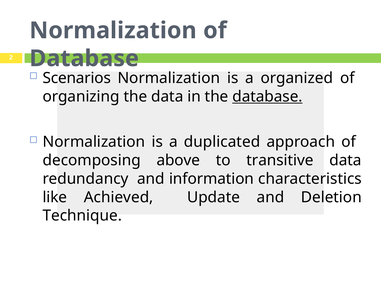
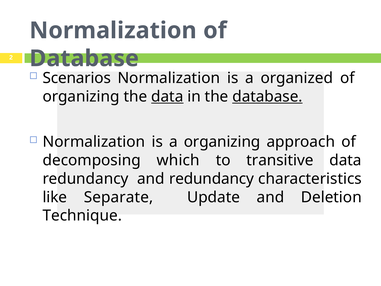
data underline: none -> present (167, 96)
a duplicated: duplicated -> organizing (222, 142)
above: above -> which (178, 160)
and information: information -> redundancy (212, 179)
Achieved: Achieved -> Separate (119, 197)
